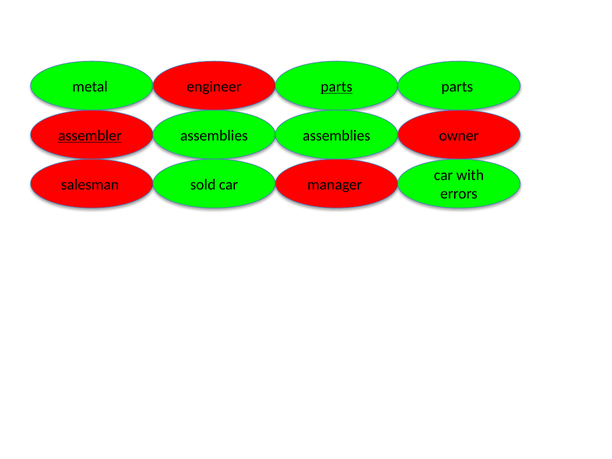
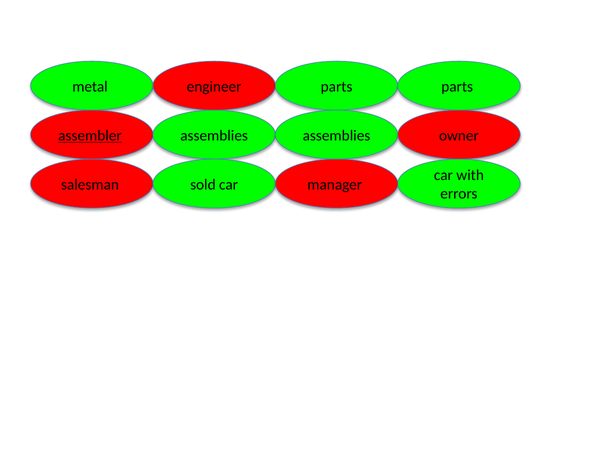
parts underline: present -> none (337, 87)
